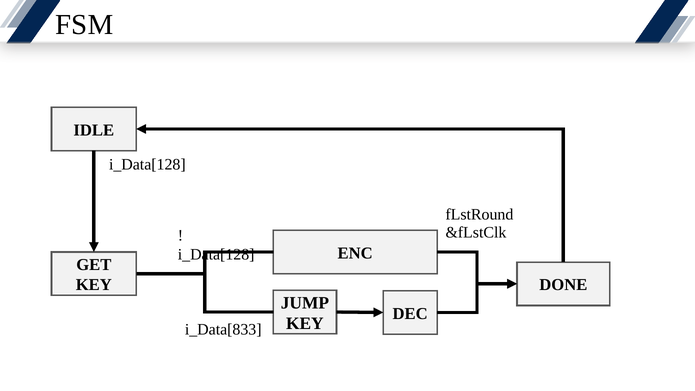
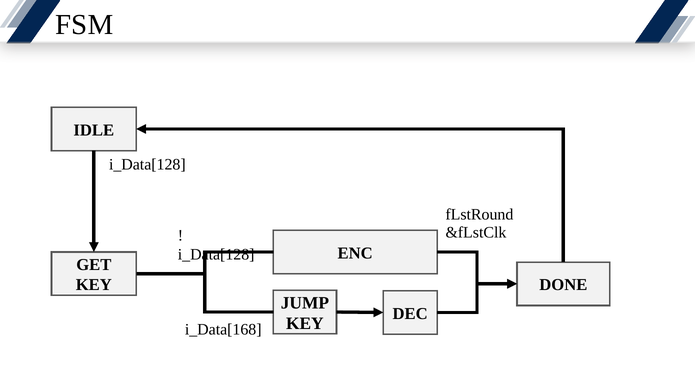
i_Data[833: i_Data[833 -> i_Data[168 (223, 329)
